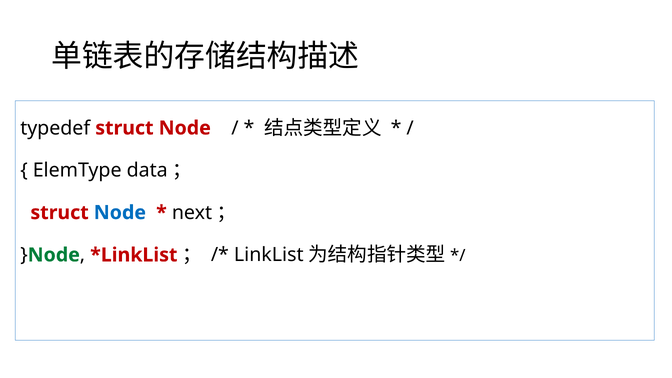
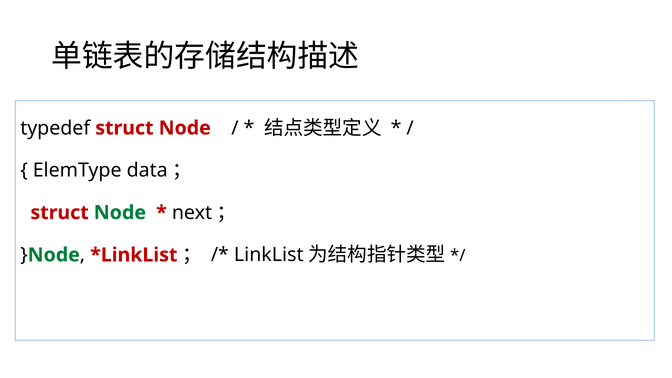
Node colour: blue -> green (120, 213)
